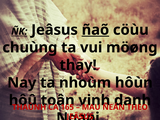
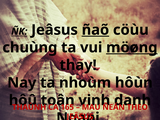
möøng underline: none -> present (132, 48)
